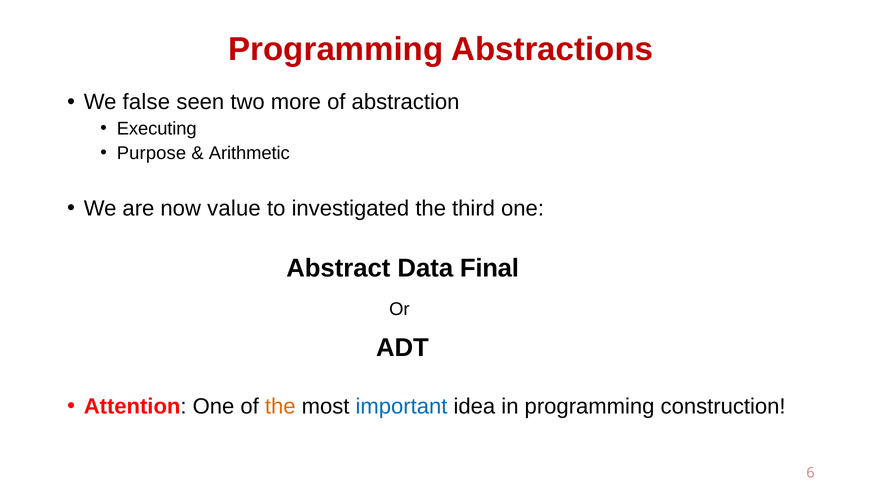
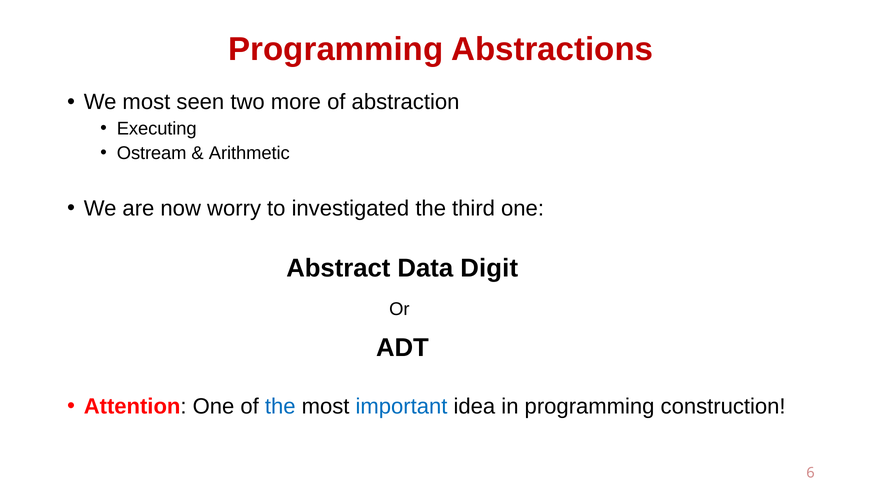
We false: false -> most (146, 102)
Purpose: Purpose -> Ostream (152, 153)
value: value -> worry (234, 208)
Final: Final -> Digit (489, 269)
the colour: orange -> blue (280, 406)
